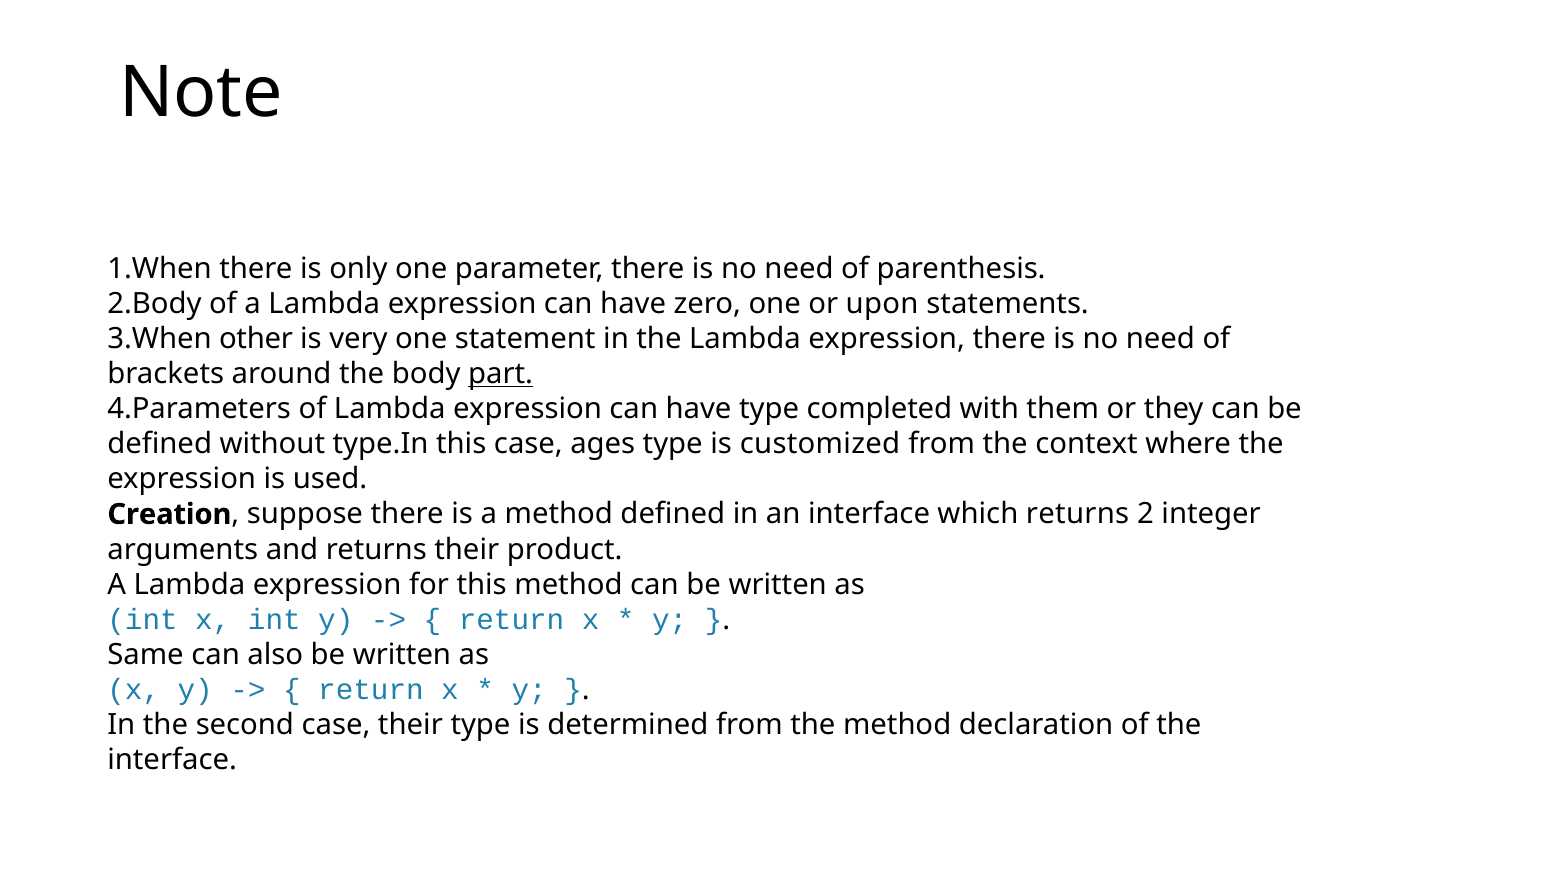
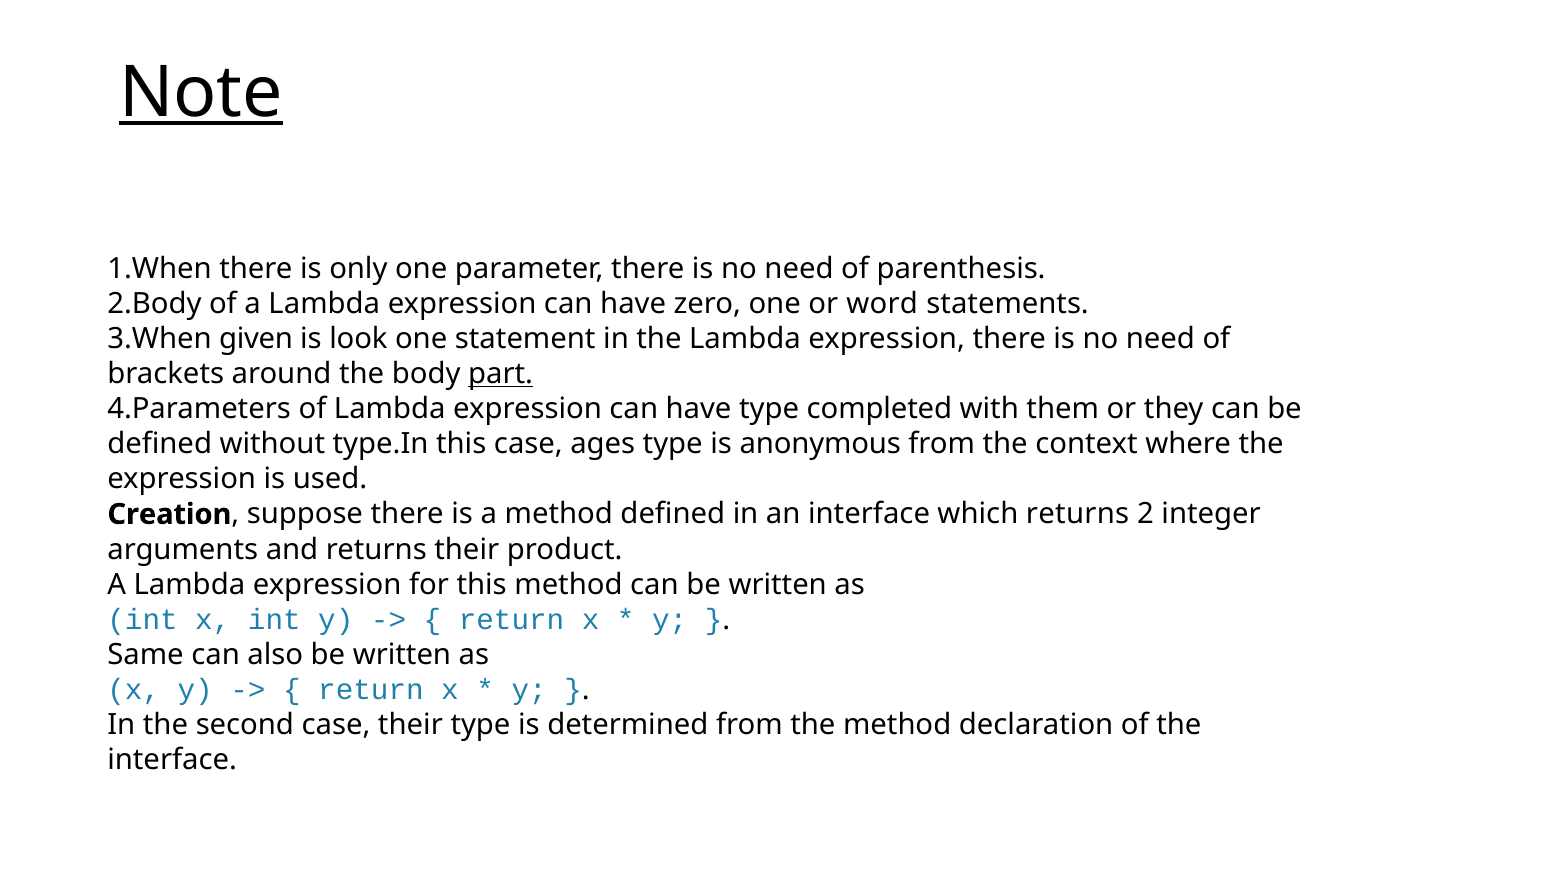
Note underline: none -> present (201, 93)
upon: upon -> word (882, 304)
other: other -> given (256, 339)
very: very -> look (358, 339)
customized: customized -> anonymous (820, 444)
